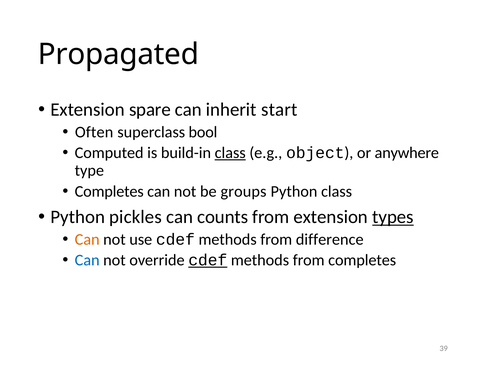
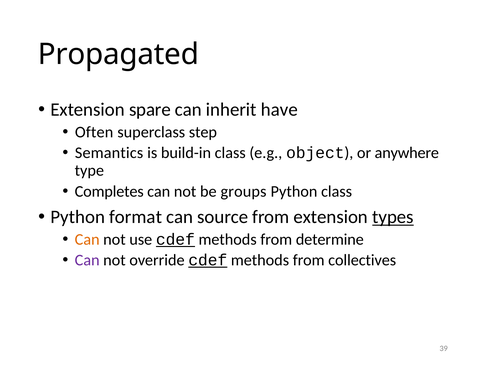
start: start -> have (279, 110)
bool: bool -> step (203, 132)
Computed: Computed -> Semantics (109, 153)
class underline: present -> none (230, 153)
pickles: pickles -> format (136, 217)
counts: counts -> source (223, 217)
cdef underline: none -> present (175, 239)
difference: difference -> determine (330, 239)
Can colour: blue -> purple (87, 260)
from completes: completes -> collectives (362, 260)
